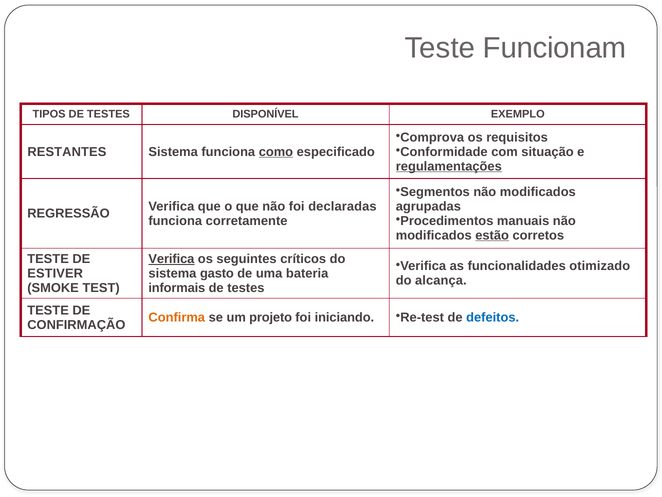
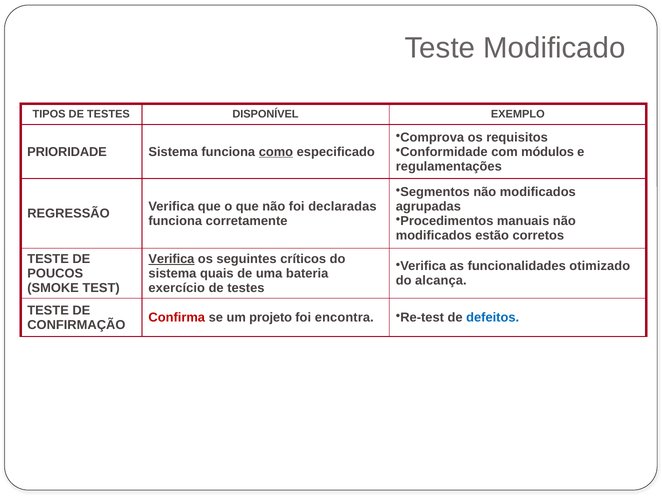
Funcionam: Funcionam -> Modificado (554, 48)
situação: situação -> módulos (548, 152)
RESTANTES: RESTANTES -> PRIORIDADE (67, 152)
regulamentações underline: present -> none (449, 166)
estão underline: present -> none (492, 235)
ESTIVER: ESTIVER -> POUCOS (55, 273)
gasto: gasto -> quais (217, 273)
informais: informais -> exercício (177, 288)
Confirma colour: orange -> red (177, 317)
iniciando: iniciando -> encontra (344, 317)
